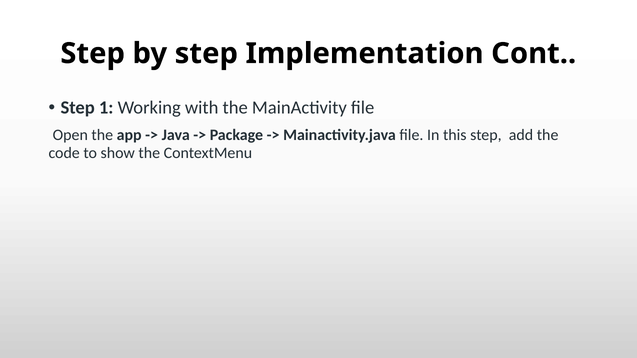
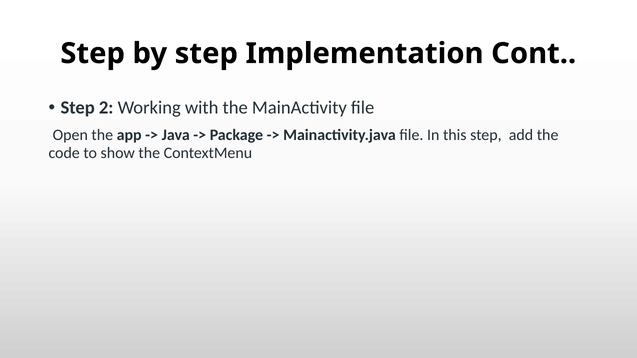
1: 1 -> 2 (106, 108)
